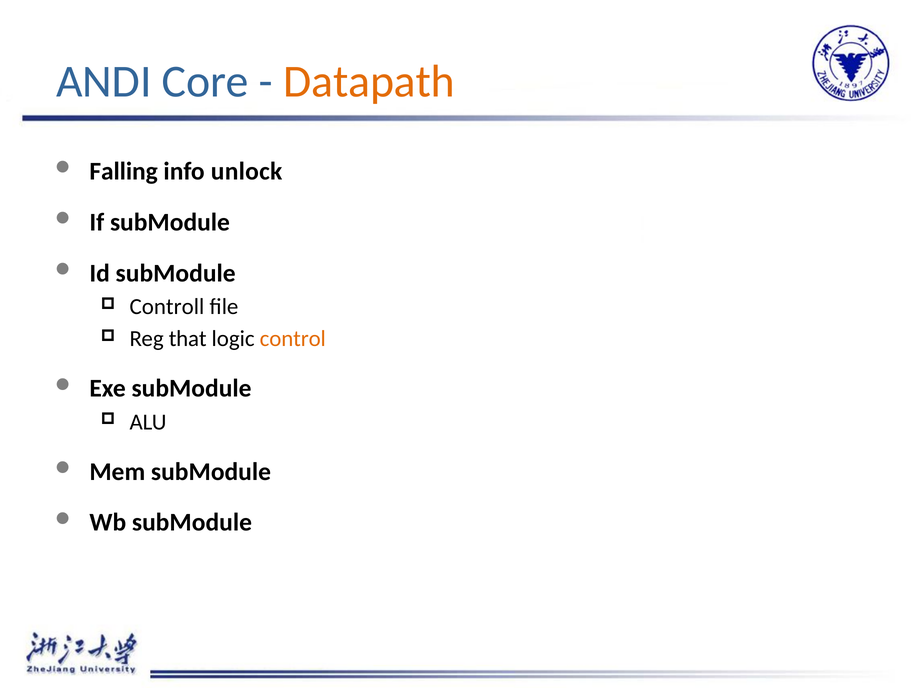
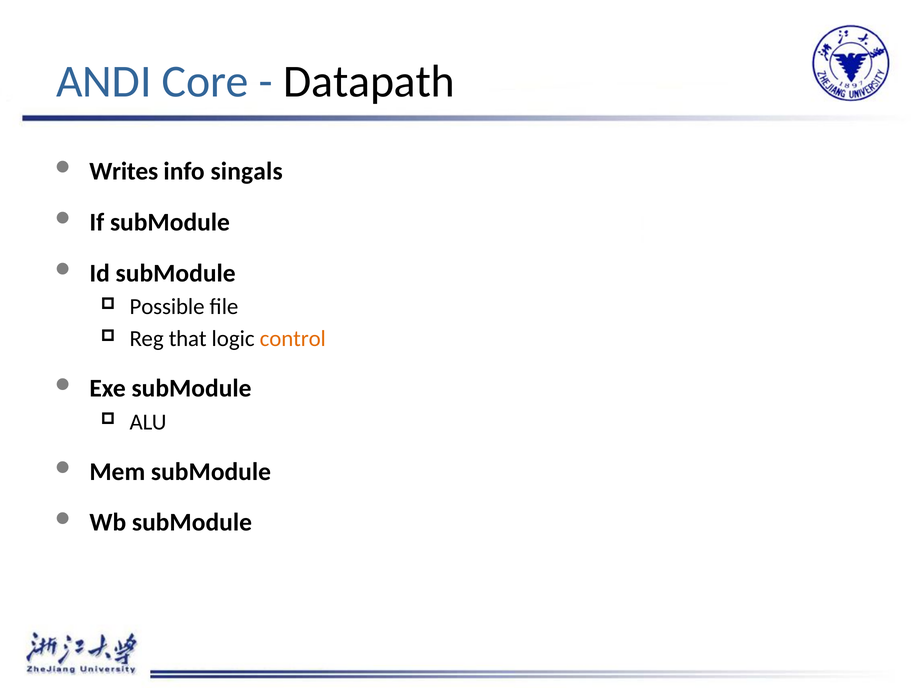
Datapath colour: orange -> black (369, 82)
Falling: Falling -> Writes (124, 171)
unlock: unlock -> singals (247, 171)
Controll: Controll -> Possible (167, 307)
